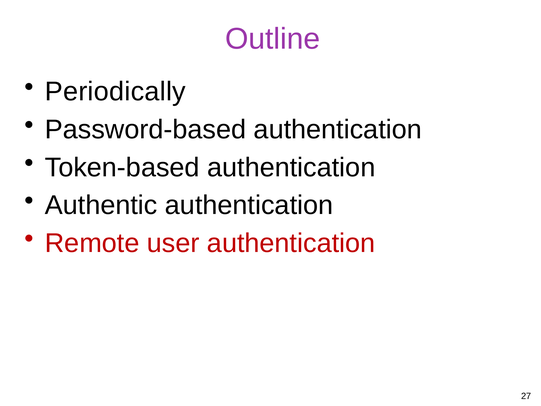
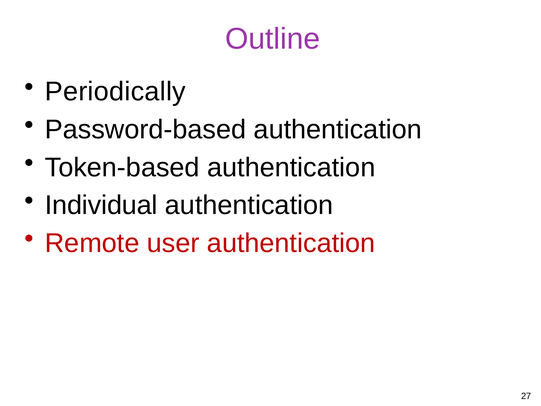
Authentic: Authentic -> Individual (101, 205)
